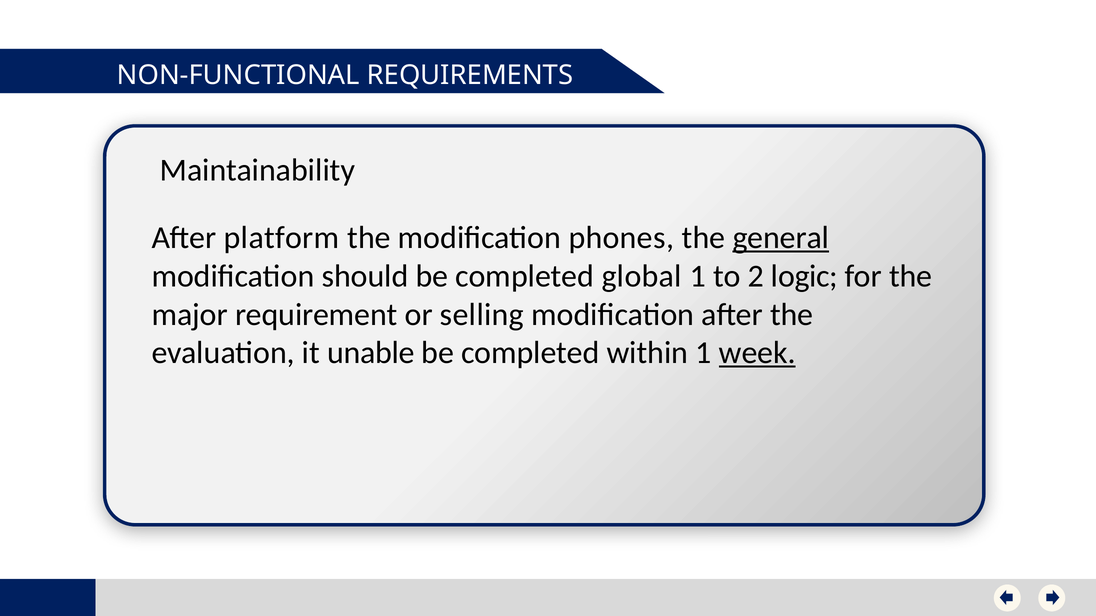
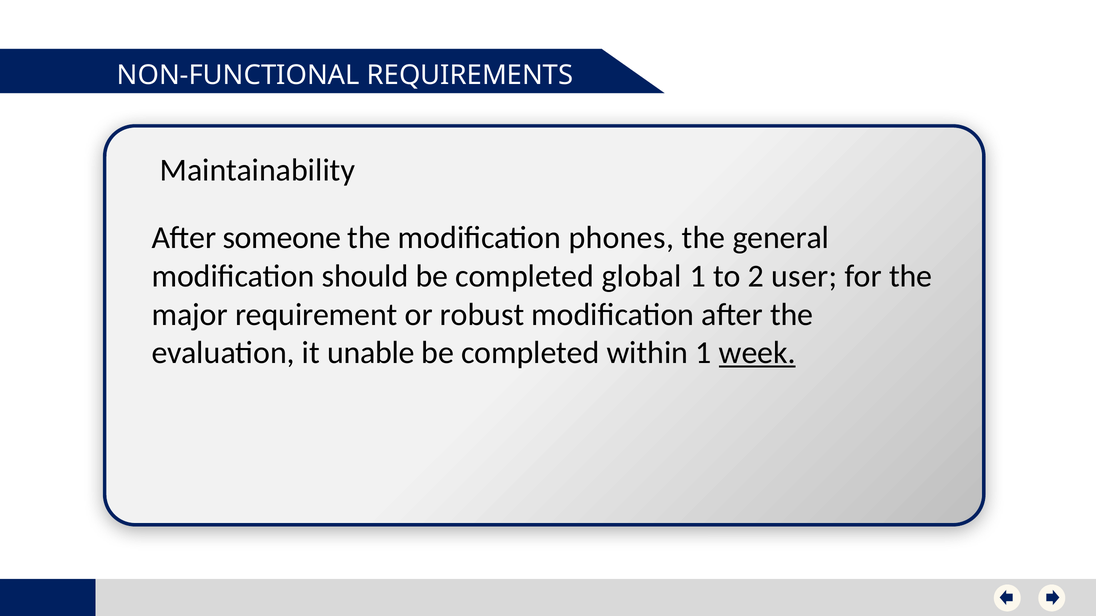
platform: platform -> someone (282, 238)
general underline: present -> none (781, 238)
logic: logic -> user (804, 276)
selling: selling -> robust (482, 315)
